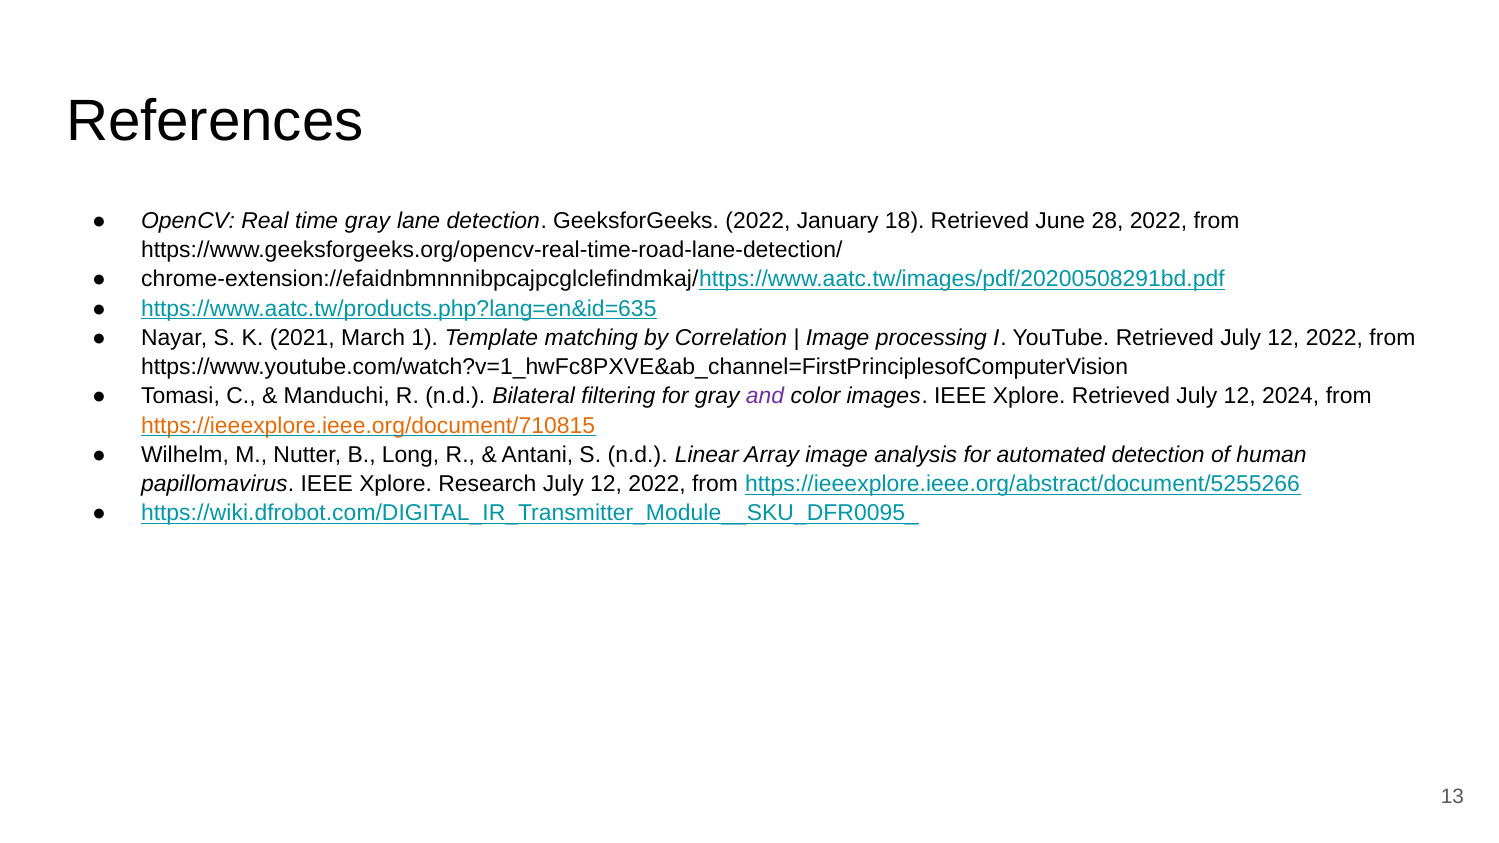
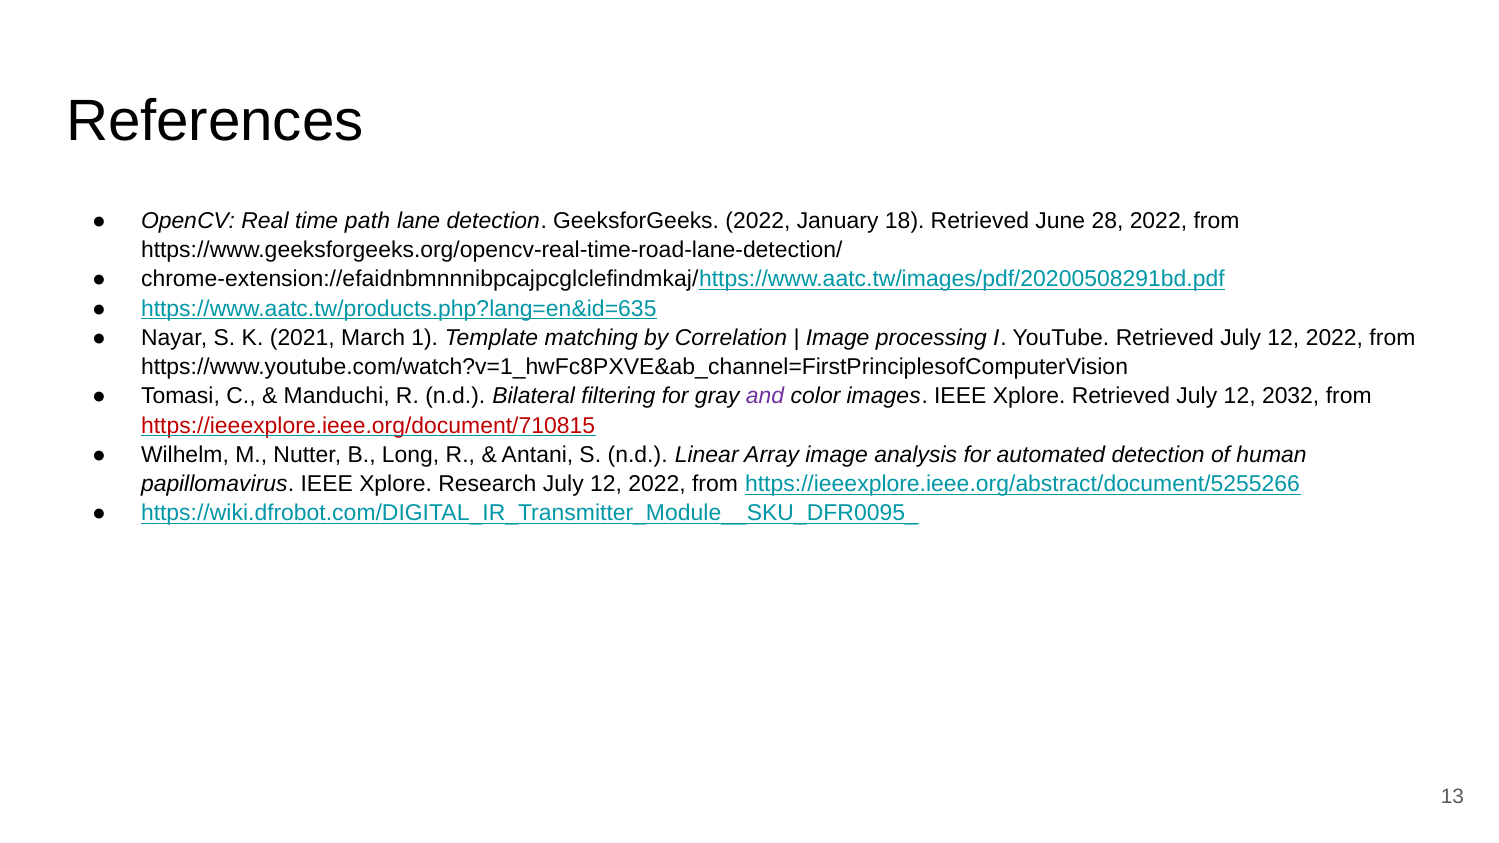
time gray: gray -> path (367, 221)
2024: 2024 -> 2032 (1291, 396)
https://ieeexplore.ieee.org/document/710815 colour: orange -> red (368, 426)
